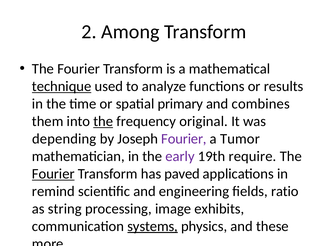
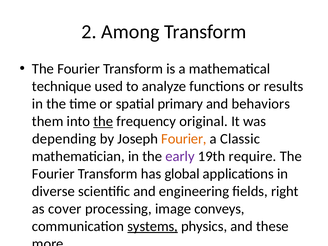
technique underline: present -> none (62, 86)
combines: combines -> behaviors (261, 104)
Fourier colour: purple -> orange (184, 139)
Tumor: Tumor -> Classic (240, 139)
Fourier underline: present -> none (53, 174)
paved: paved -> global (182, 174)
remind: remind -> diverse (53, 191)
ratio: ratio -> right (285, 191)
string: string -> cover (65, 209)
exhibits: exhibits -> conveys (219, 209)
